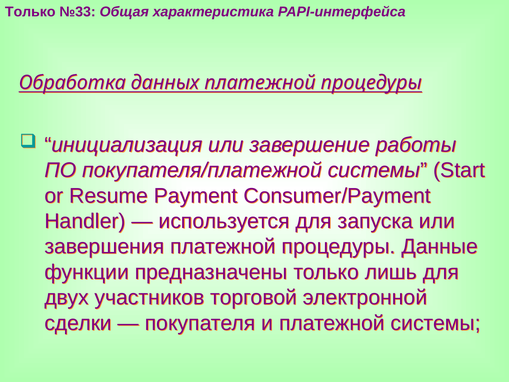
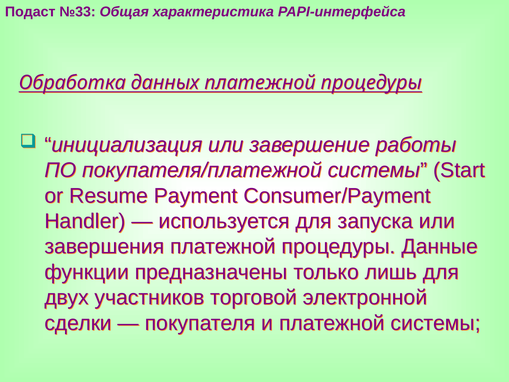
Только: Только -> Подаст (30, 12)
